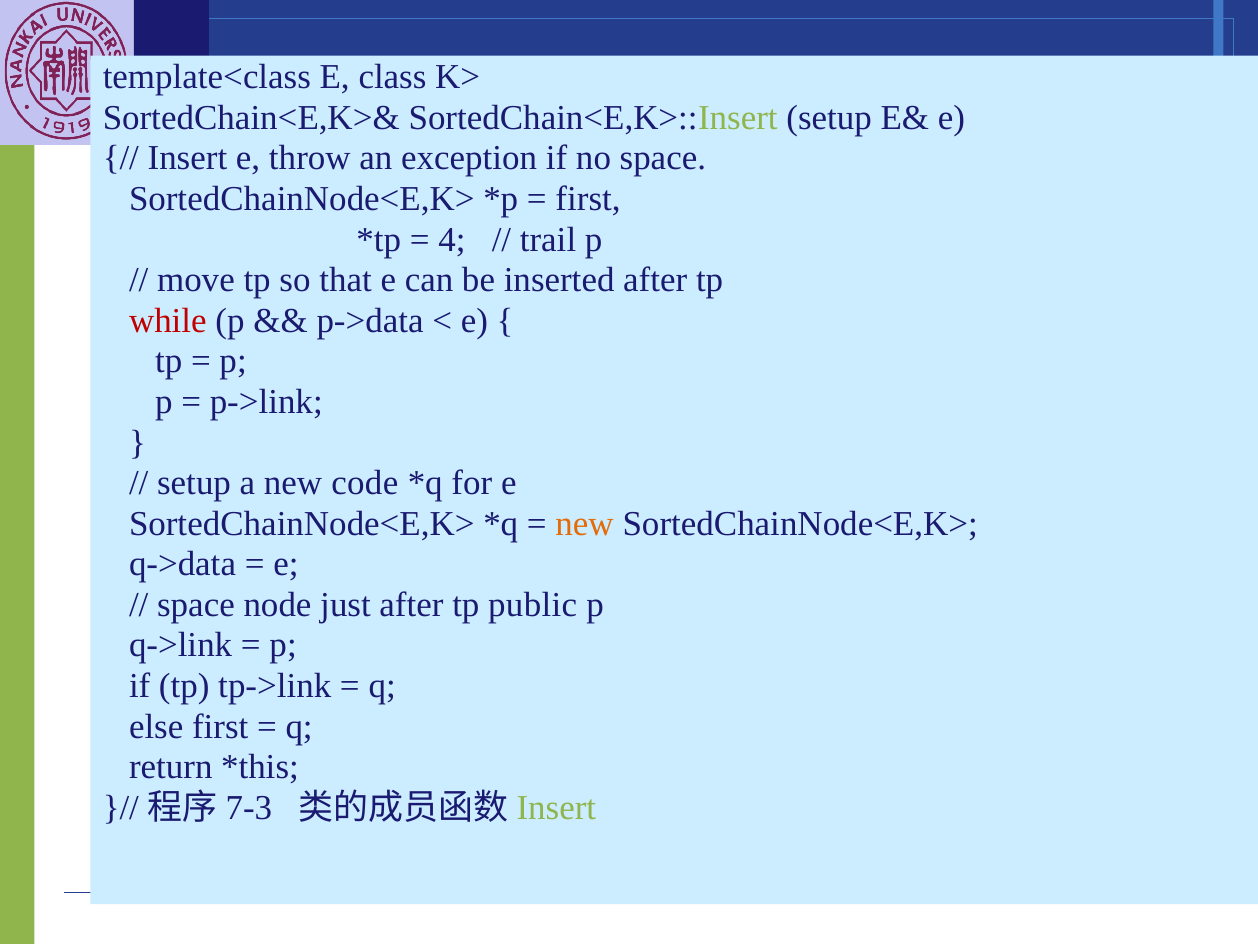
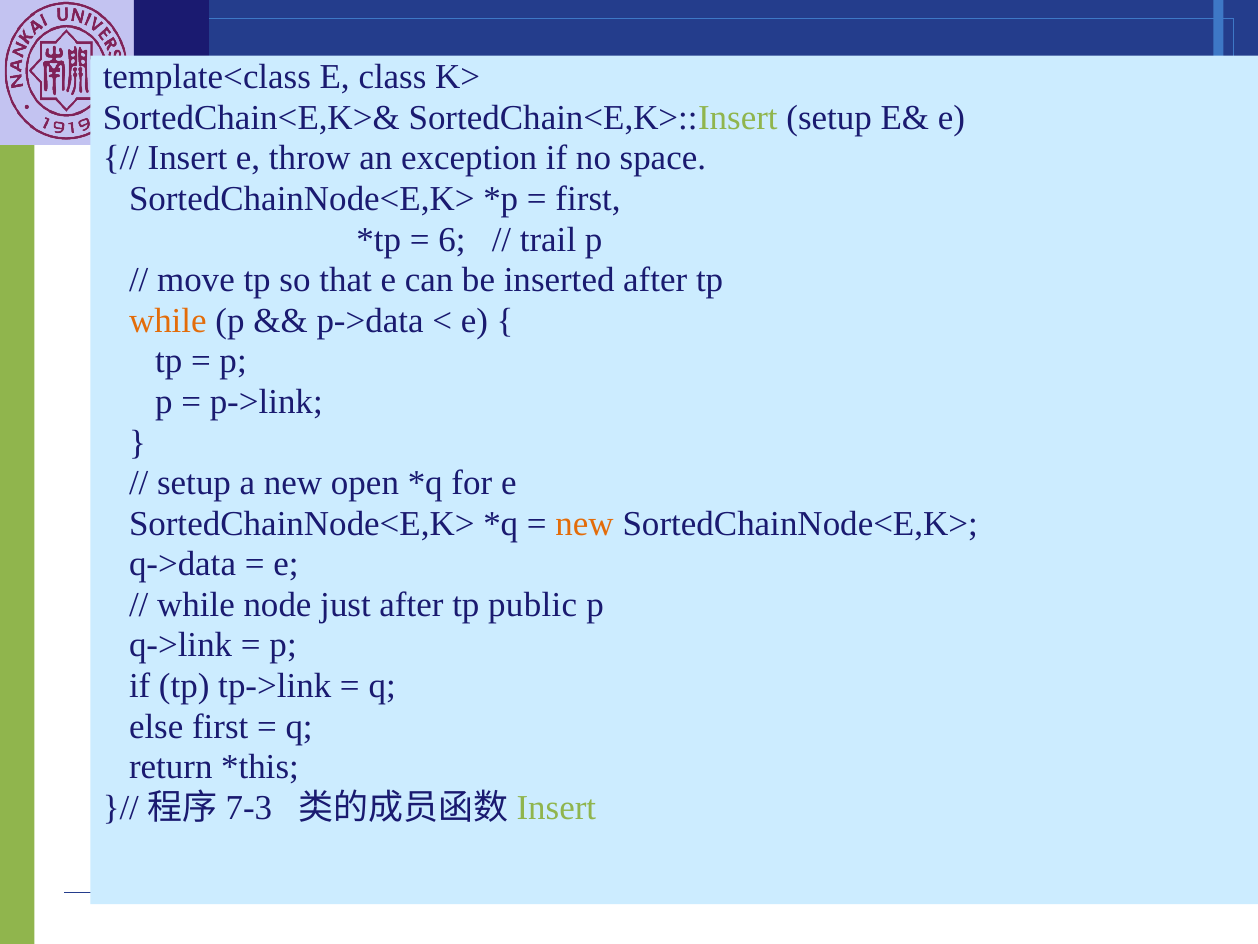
4: 4 -> 6 (452, 239)
while colour: red -> orange (168, 321)
code: code -> open (365, 483)
space: space -> while (196, 605)
